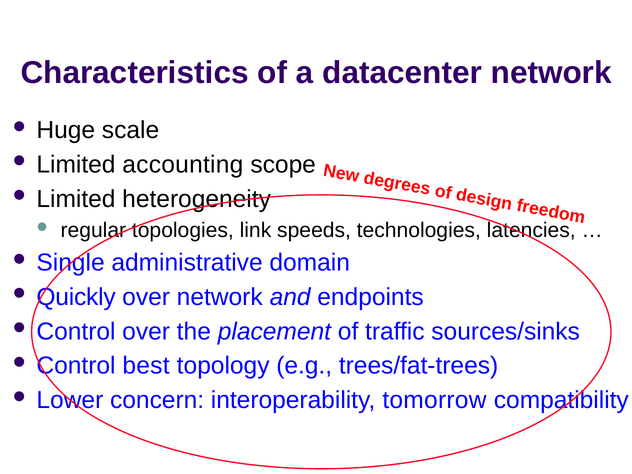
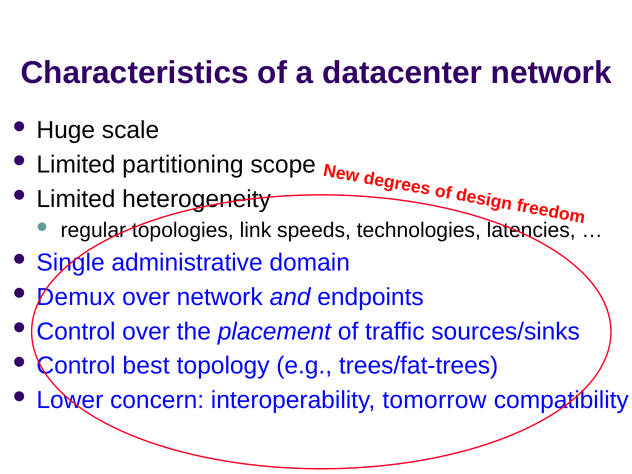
accounting: accounting -> partitioning (183, 165)
Quickly: Quickly -> Demux (76, 297)
